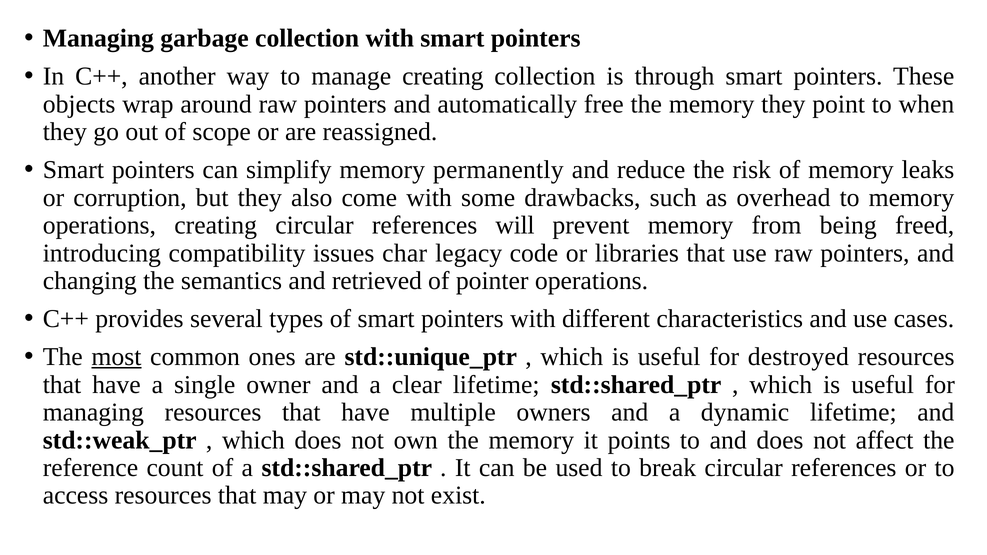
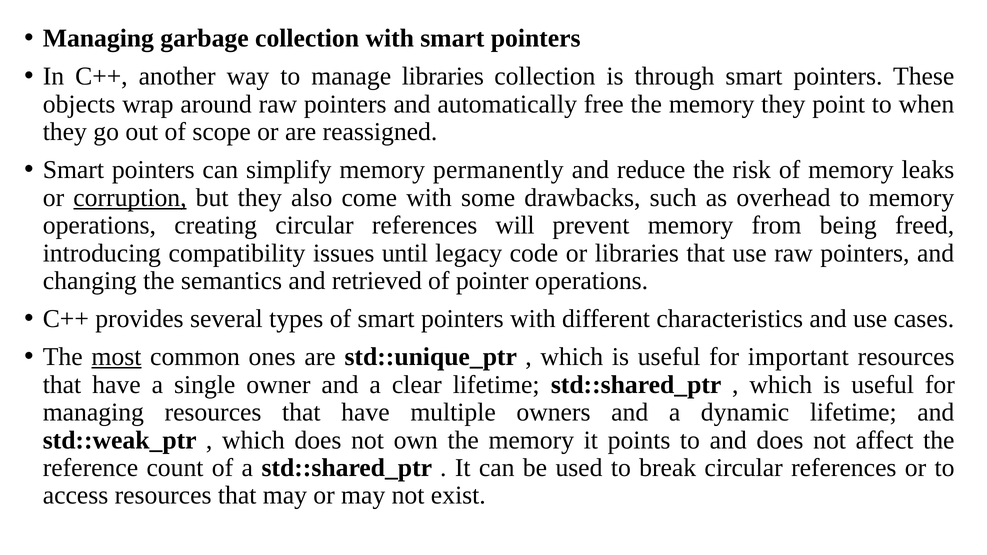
manage creating: creating -> libraries (443, 76)
corruption underline: none -> present (130, 198)
char: char -> until (405, 253)
destroyed: destroyed -> important (798, 357)
